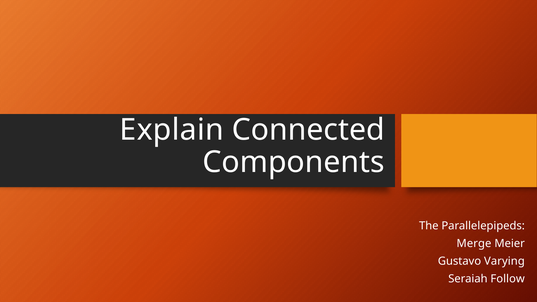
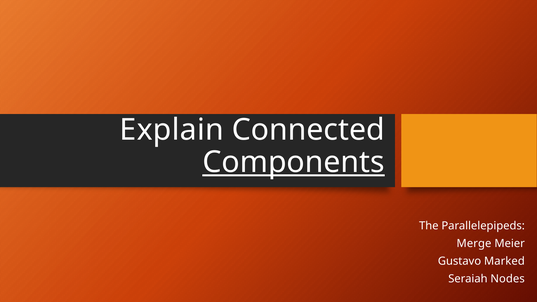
Components underline: none -> present (294, 162)
Varying: Varying -> Marked (504, 261)
Follow: Follow -> Nodes (508, 279)
